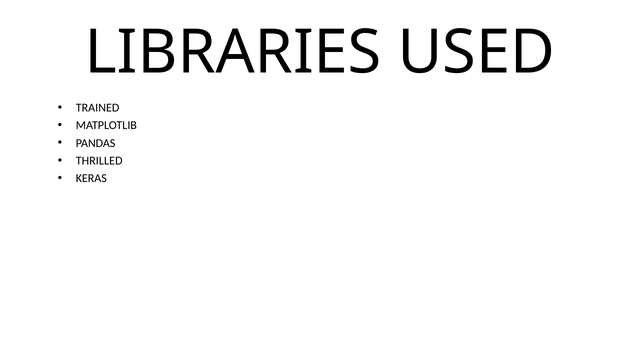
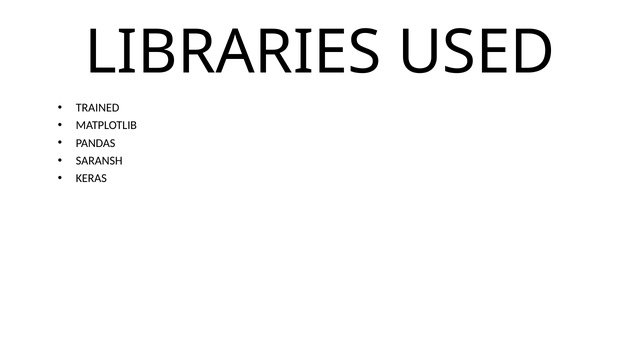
THRILLED: THRILLED -> SARANSH (99, 161)
